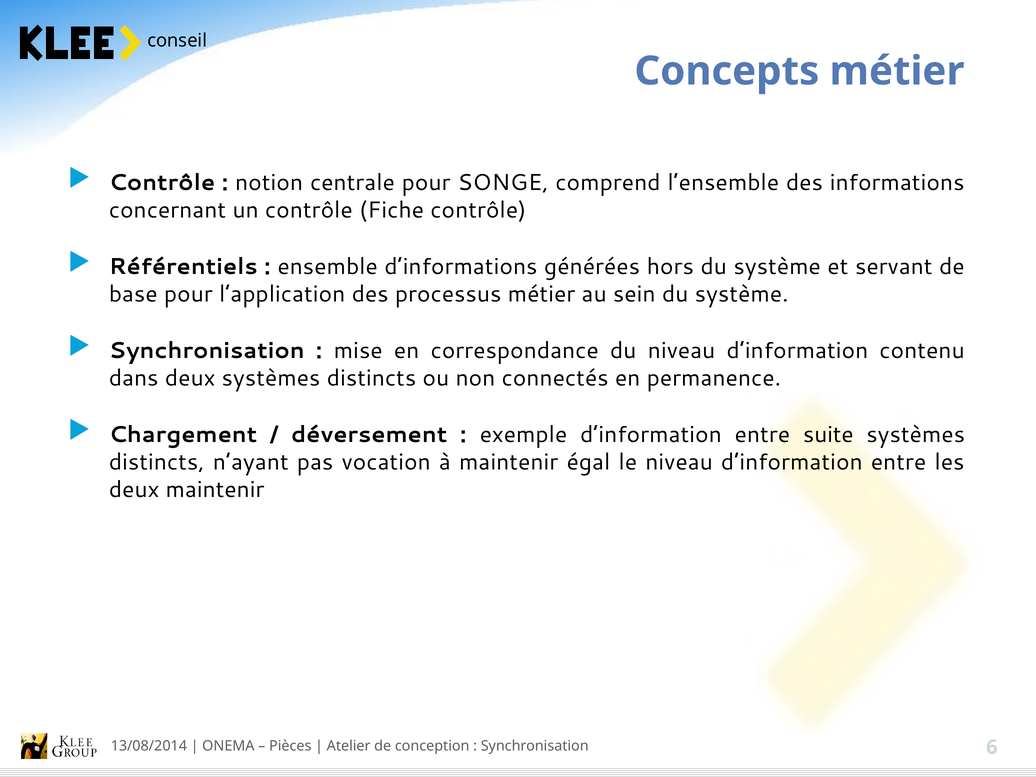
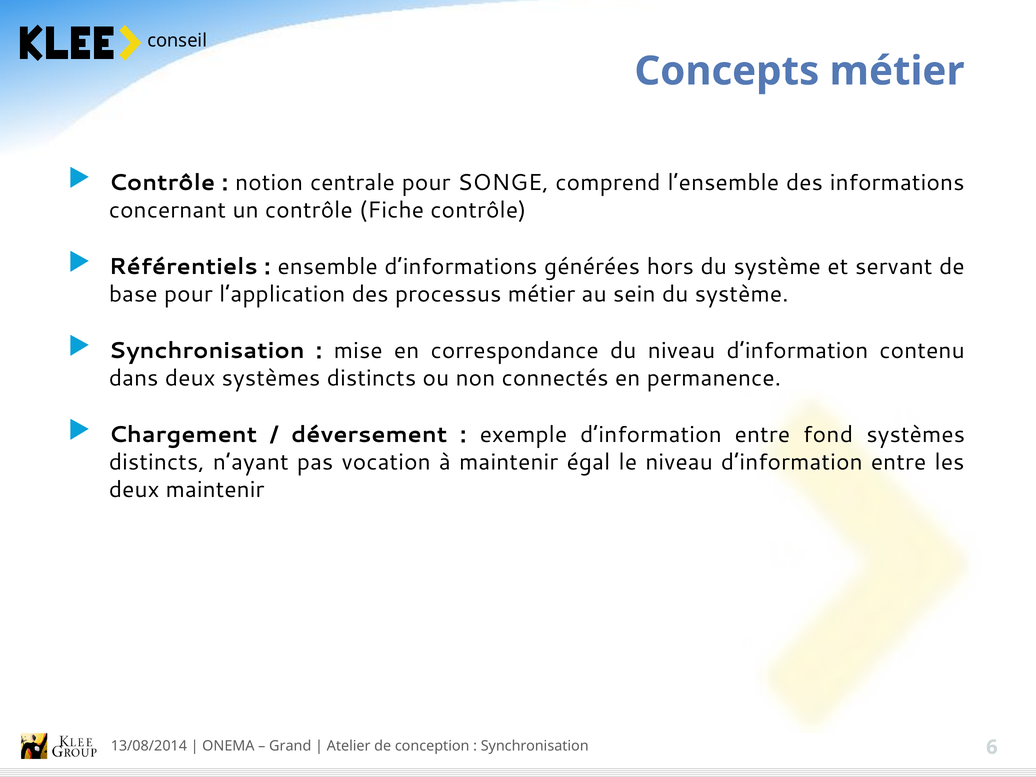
suite: suite -> fond (828, 434)
Pièces: Pièces -> Grand (290, 746)
